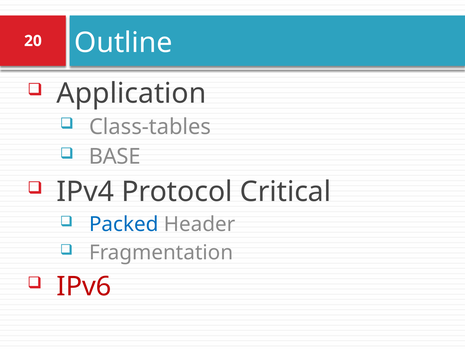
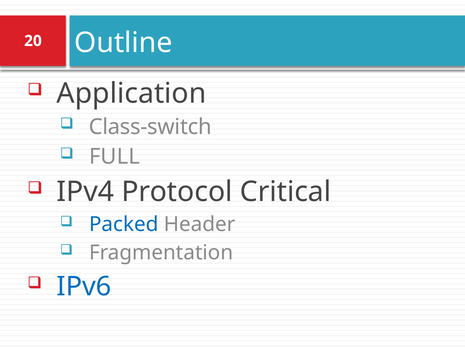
Class-tables: Class-tables -> Class-switch (150, 127)
BASE: BASE -> FULL (114, 157)
IPv6 colour: red -> blue (84, 286)
